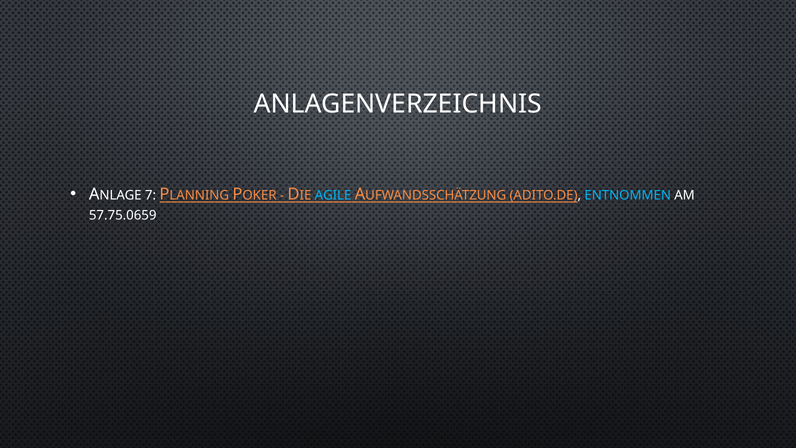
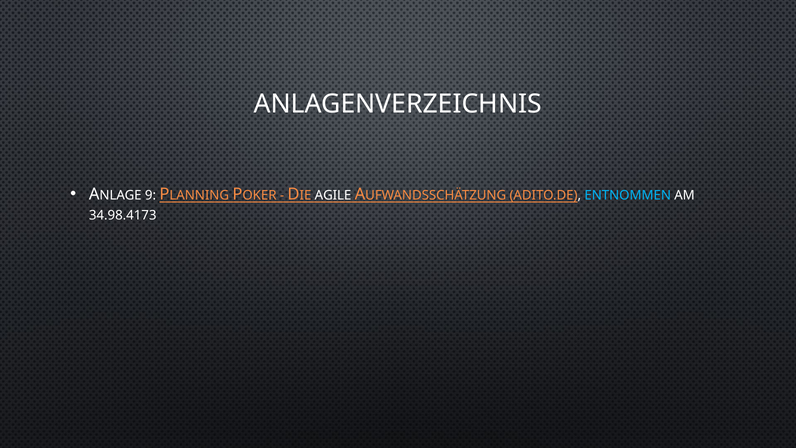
7: 7 -> 9 (151, 195)
AGILE colour: light blue -> white (333, 195)
57.75.0659: 57.75.0659 -> 34.98.4173 (123, 215)
